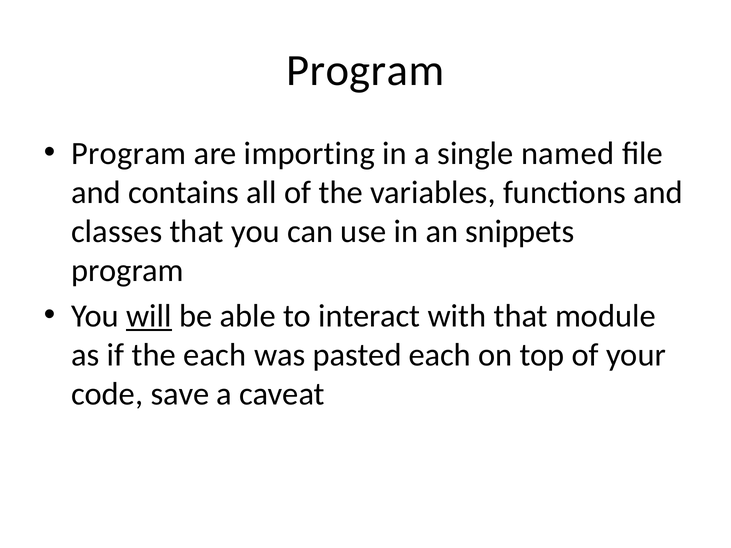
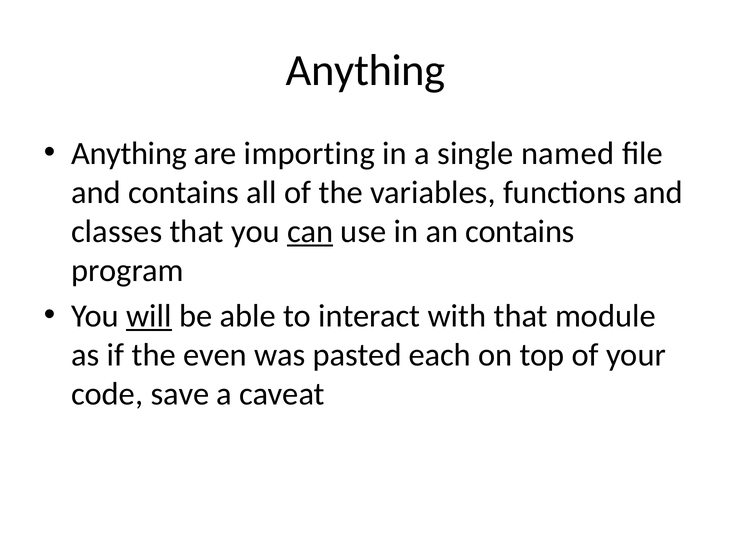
Program: Program -> Anything (366, 71)
Program: Program -> Anything (129, 153)
can underline: none -> present (310, 231)
an snippets: snippets -> contains (520, 231)
the each: each -> even (215, 355)
